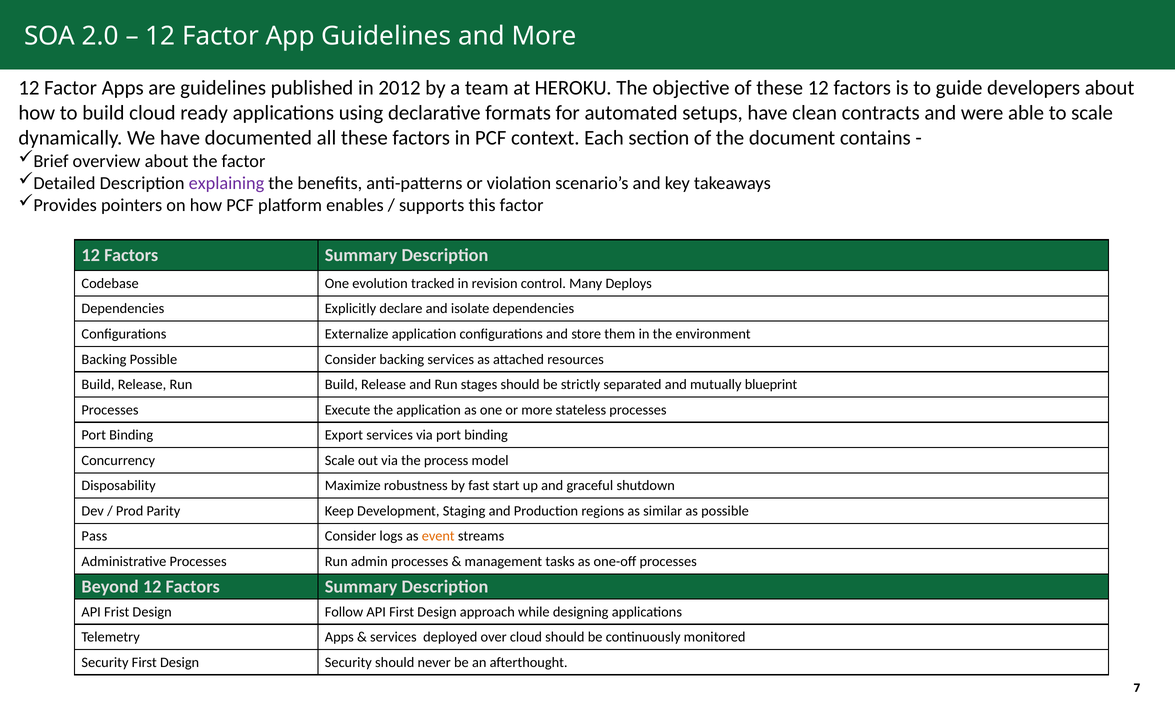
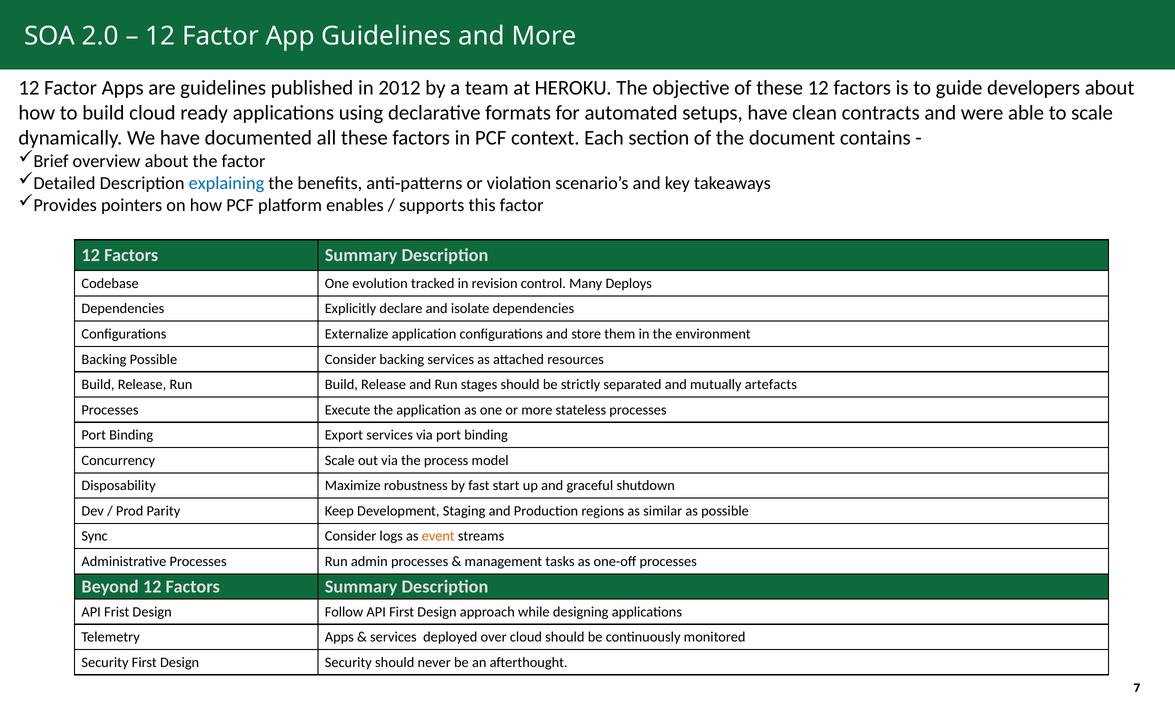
explaining colour: purple -> blue (226, 183)
blueprint: blueprint -> artefacts (771, 385)
Pass: Pass -> Sync (95, 536)
